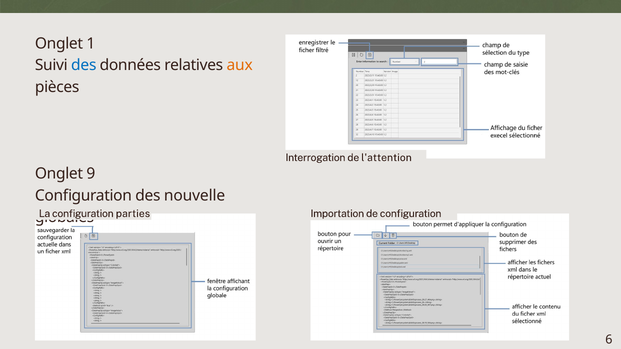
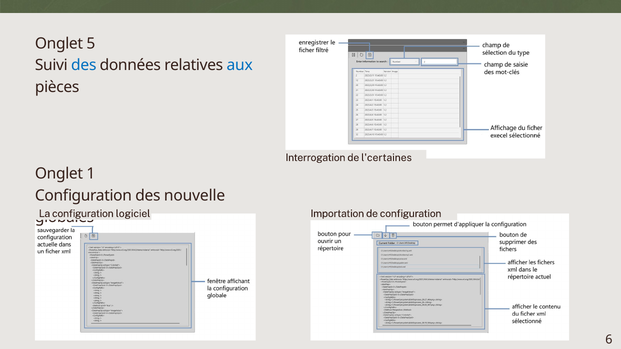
1: 1 -> 5 (91, 44)
aux colour: orange -> blue (240, 65)
l'attention: l'attention -> l'certaines (387, 158)
9: 9 -> 1 (91, 174)
parties: parties -> logiciel (133, 214)
